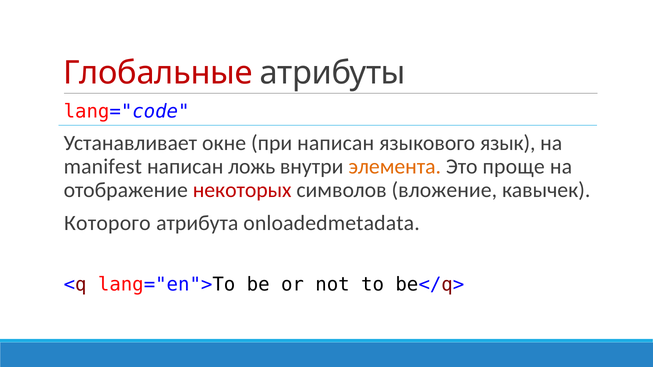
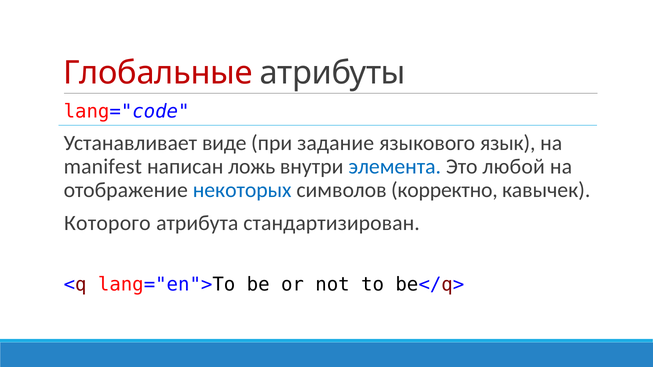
окне: окне -> виде (224, 143)
при написан: написан -> задание (336, 143)
элемента colour: orange -> blue (395, 167)
проще: проще -> любой (514, 167)
некоторых colour: red -> blue (242, 190)
вложение: вложение -> корректно (444, 190)
onloadedmetadata: onloadedmetadata -> стандартизирован (332, 223)
